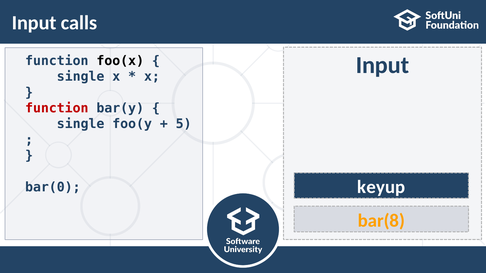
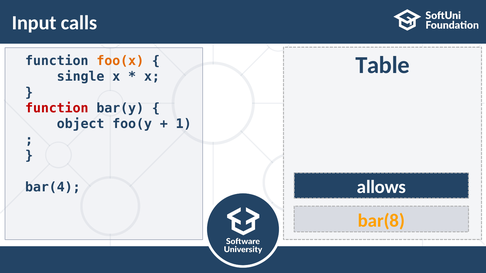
foo(x colour: black -> orange (120, 61)
Input: Input -> Table (383, 65)
single: single -> object (81, 124)
5: 5 -> 1 (184, 124)
keyup: keyup -> allows (381, 187)
bar(0: bar(0 -> bar(4 (53, 187)
